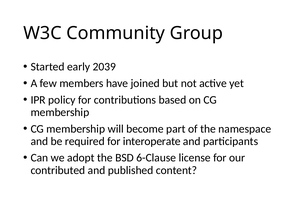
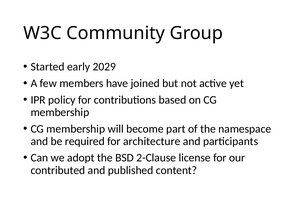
2039: 2039 -> 2029 (104, 67)
interoperate: interoperate -> architecture (152, 141)
6-Clause: 6-Clause -> 2-Clause (156, 157)
